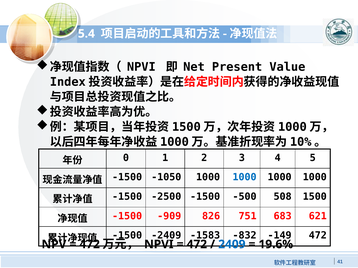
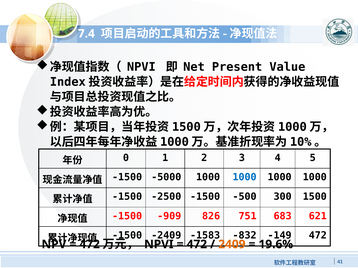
5.4: 5.4 -> 7.4 (86, 34)
-1050: -1050 -> -5000 (166, 177)
508: 508 -> 300 (283, 197)
2409 colour: blue -> orange (232, 245)
